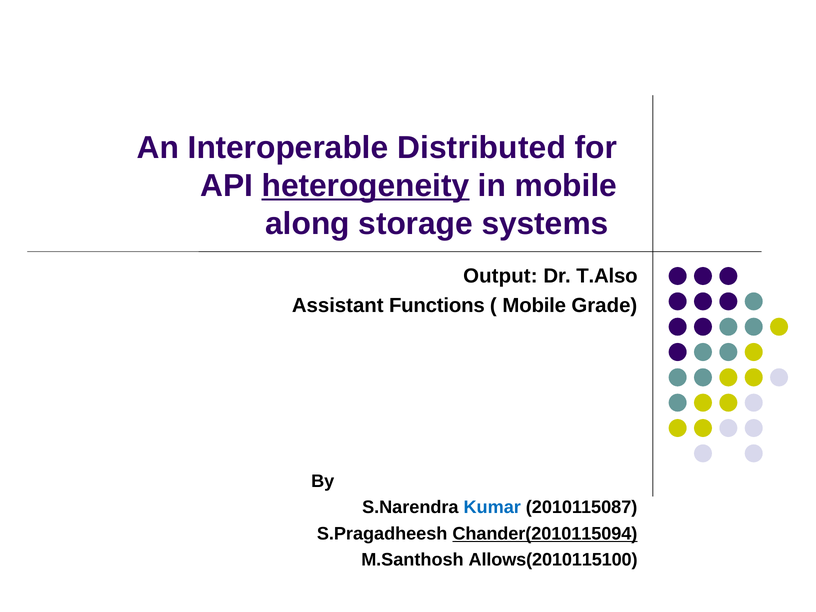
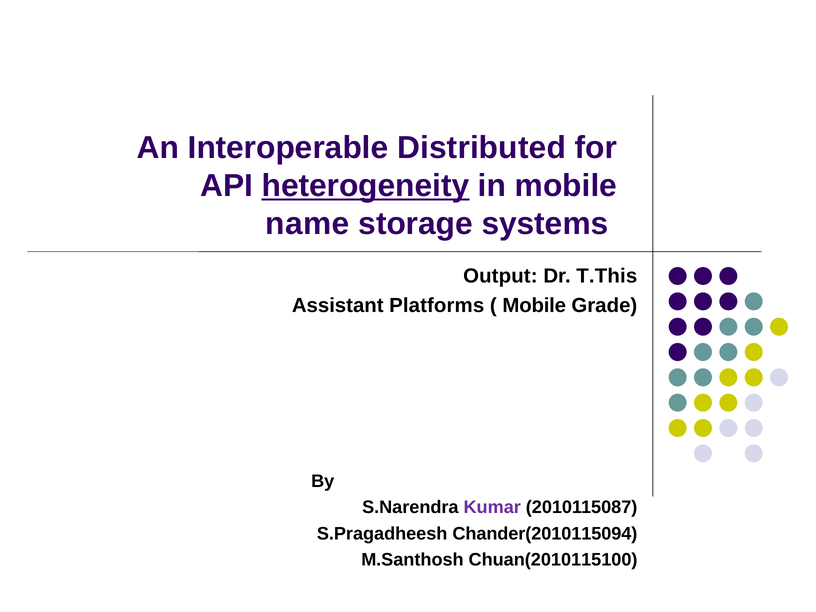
along: along -> name (307, 224)
T.Also: T.Also -> T.This (607, 276)
Functions: Functions -> Platforms (437, 306)
Kumar colour: blue -> purple (492, 507)
Chander(2010115094 underline: present -> none (545, 534)
Allows(2010115100: Allows(2010115100 -> Chuan(2010115100 (553, 560)
